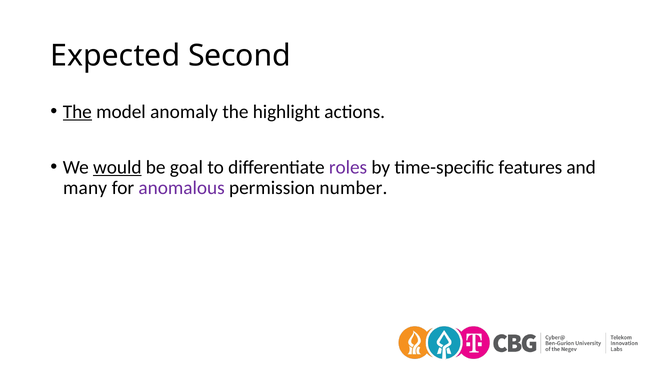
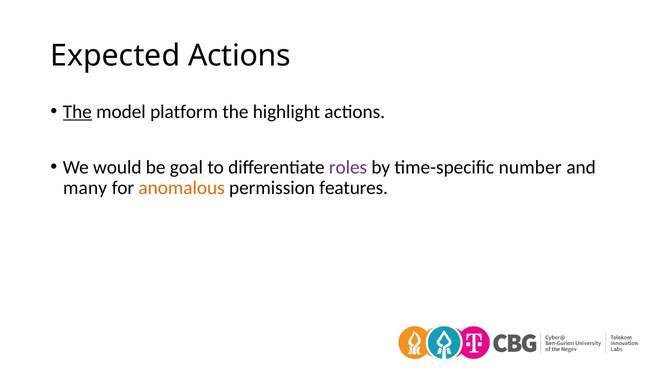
Expected Second: Second -> Actions (239, 56)
anomaly: anomaly -> platform (184, 112)
would underline: present -> none (117, 167)
features: features -> number (530, 167)
anomalous colour: purple -> orange (182, 188)
number: number -> features (354, 188)
